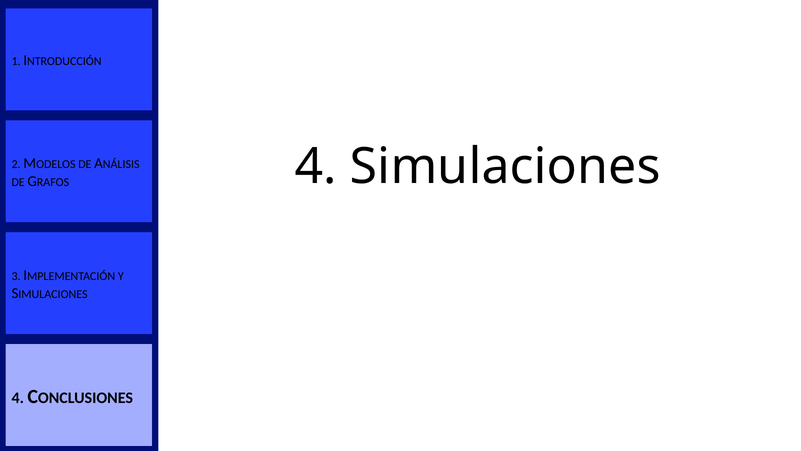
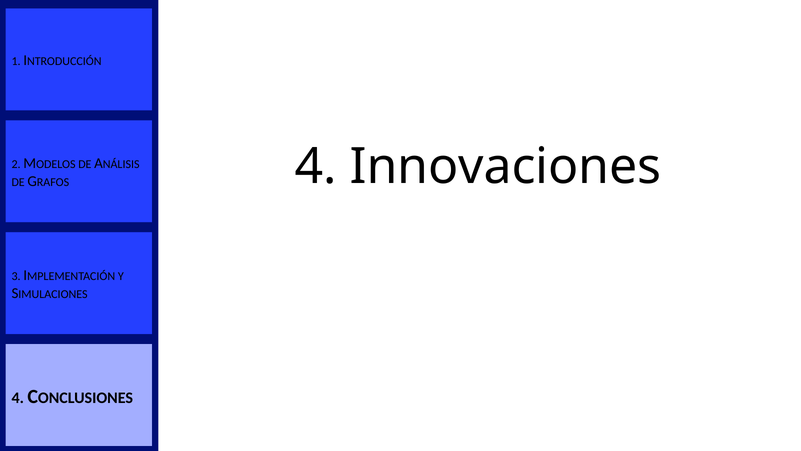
Simulaciones: Simulaciones -> Innovaciones (505, 166)
